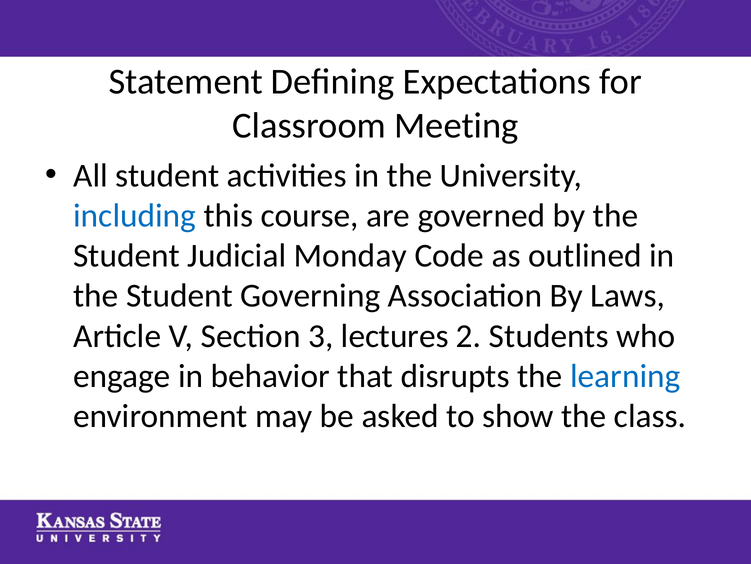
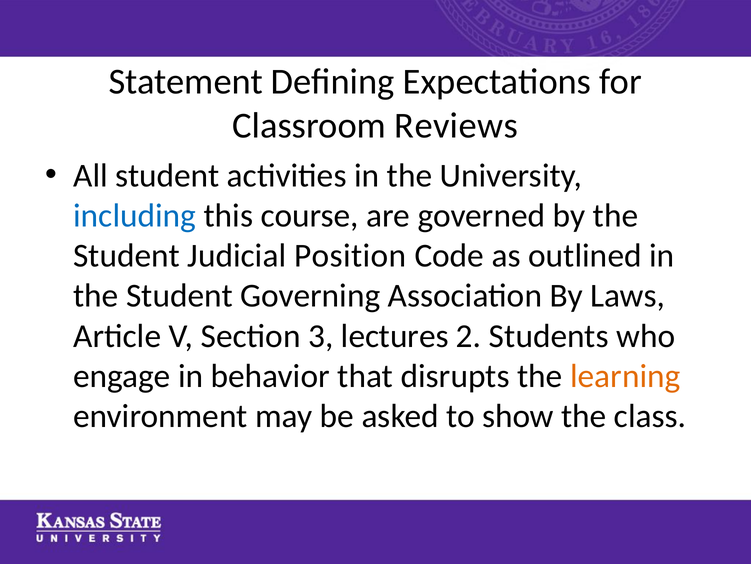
Meeting: Meeting -> Reviews (456, 125)
Monday: Monday -> Position (350, 255)
learning colour: blue -> orange (625, 376)
